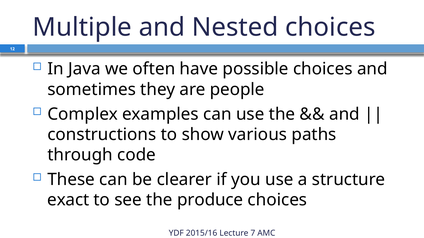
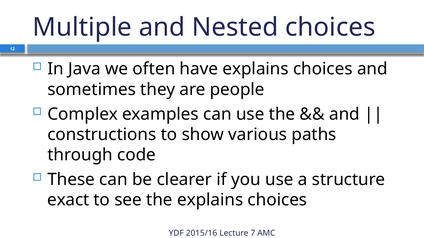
have possible: possible -> explains (256, 69)
the produce: produce -> explains (210, 200)
